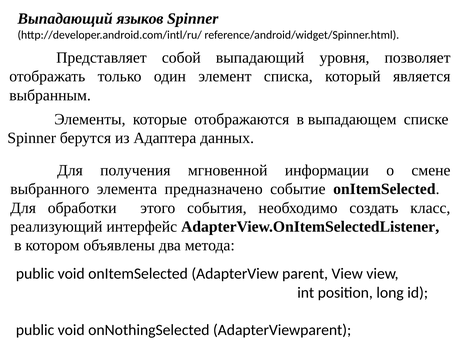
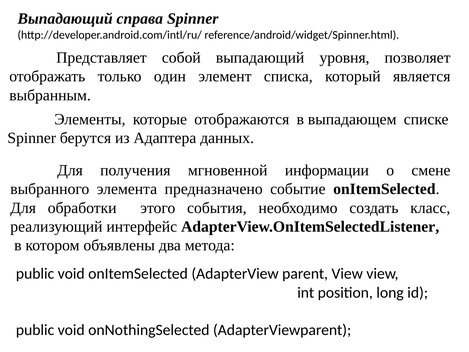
языков: языков -> справа (140, 19)
